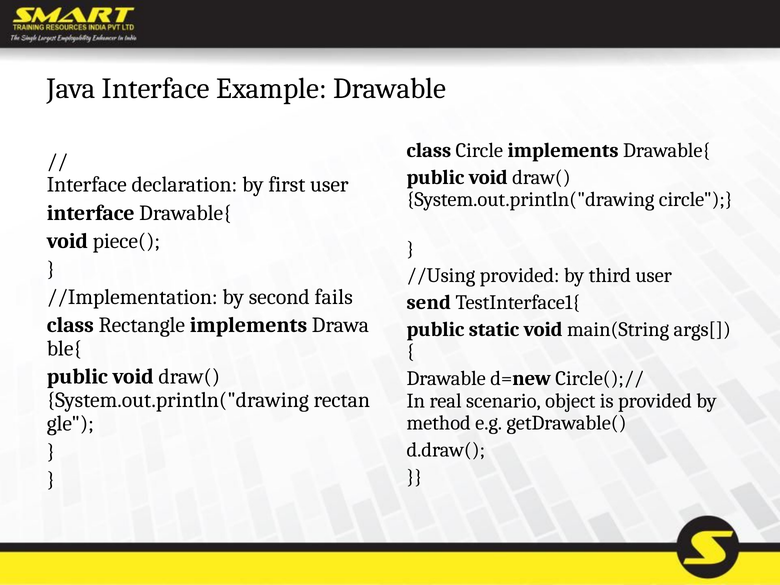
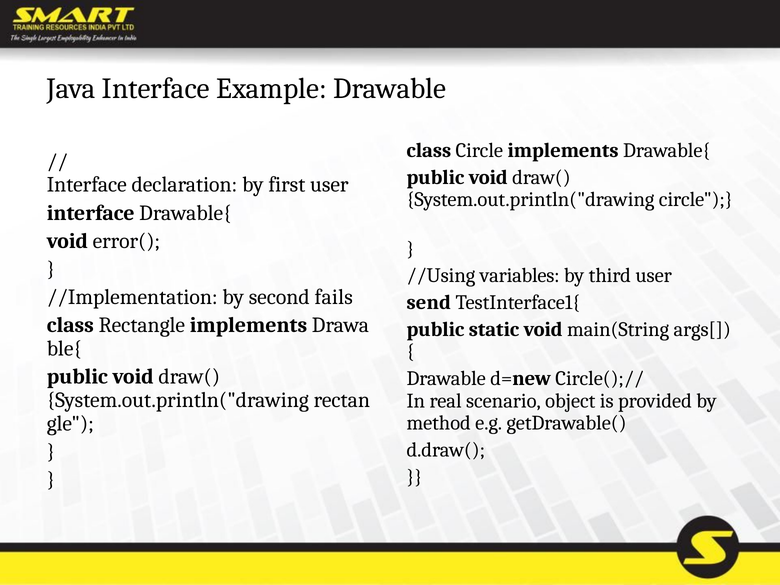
piece(: piece( -> error( (126, 241)
//Using provided: provided -> variables (520, 276)
